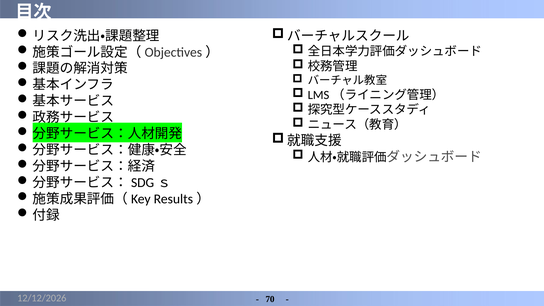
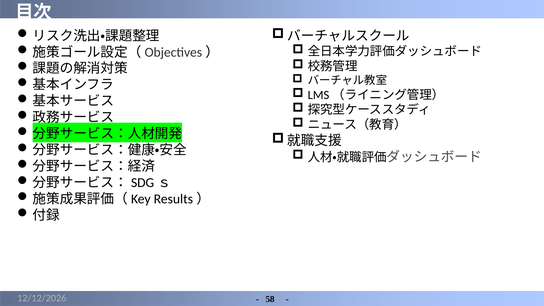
70: 70 -> 58 (270, 299)
